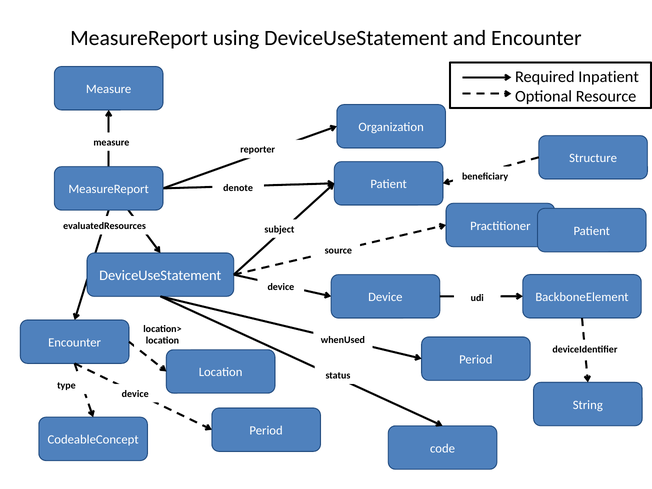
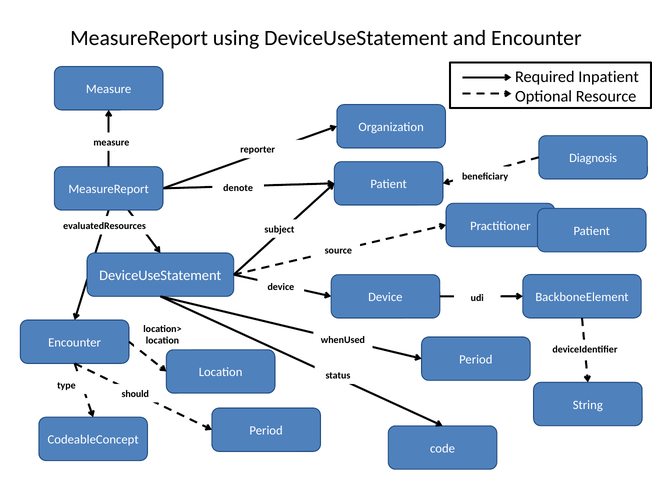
Structure: Structure -> Diagnosis (593, 158)
device: device -> should (135, 394)
